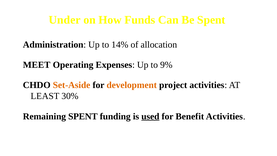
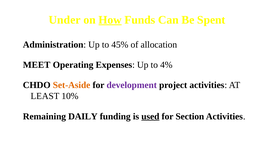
How underline: none -> present (110, 20)
14%: 14% -> 45% (120, 45)
9%: 9% -> 4% (166, 65)
development colour: orange -> purple (132, 85)
30%: 30% -> 10% (70, 96)
Remaining SPENT: SPENT -> DAILY (83, 116)
Benefit: Benefit -> Section (190, 116)
